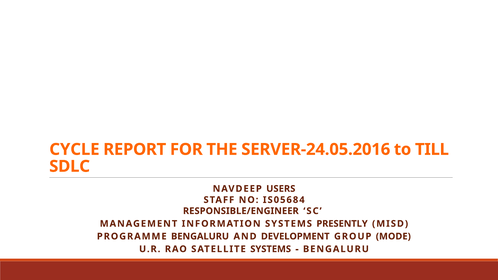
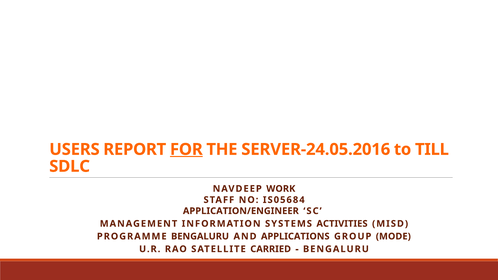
CYCLE: CYCLE -> USERS (74, 149)
FOR underline: none -> present (186, 149)
USERS: USERS -> WORK (281, 189)
RESPONSIBLE/ENGINEER: RESPONSIBLE/ENGINEER -> APPLICATION/ENGINEER (241, 211)
PRESENTLY: PRESENTLY -> ACTIVITIES (342, 224)
DEVELOPMENT: DEVELOPMENT -> APPLICATIONS (295, 236)
SATELLITE SYSTEMS: SYSTEMS -> CARRIED (271, 249)
